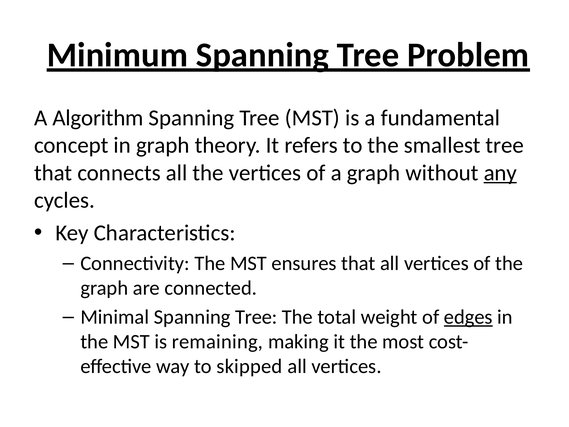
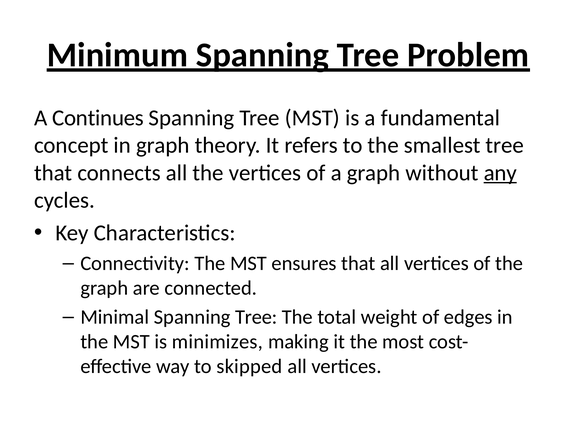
Algorithm: Algorithm -> Continues (98, 118)
edges underline: present -> none (468, 317)
remaining: remaining -> minimizes (217, 342)
